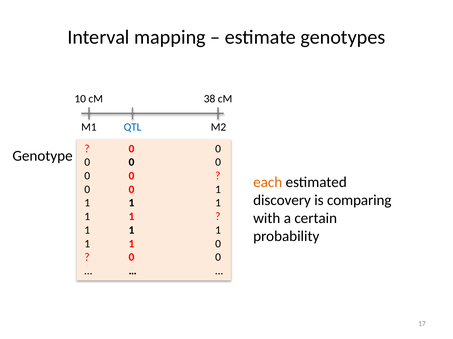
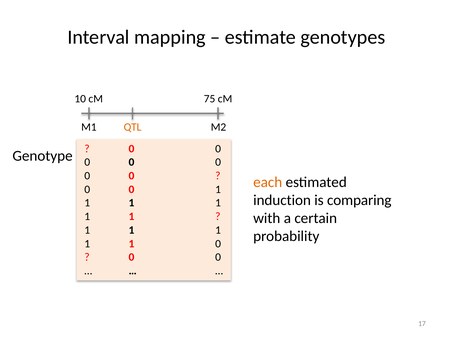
38: 38 -> 75 (210, 99)
QTL colour: blue -> orange (133, 127)
discovery: discovery -> induction (282, 201)
